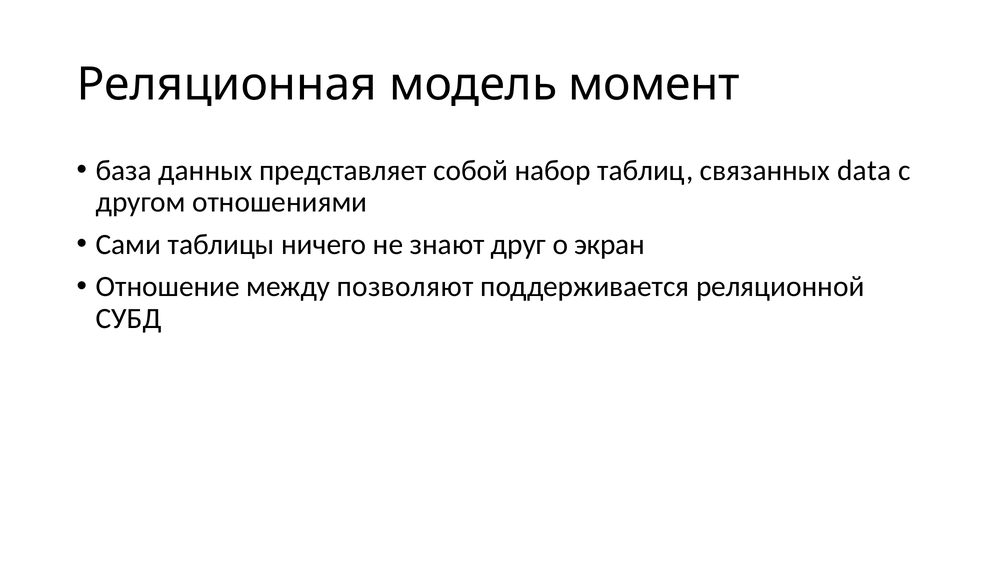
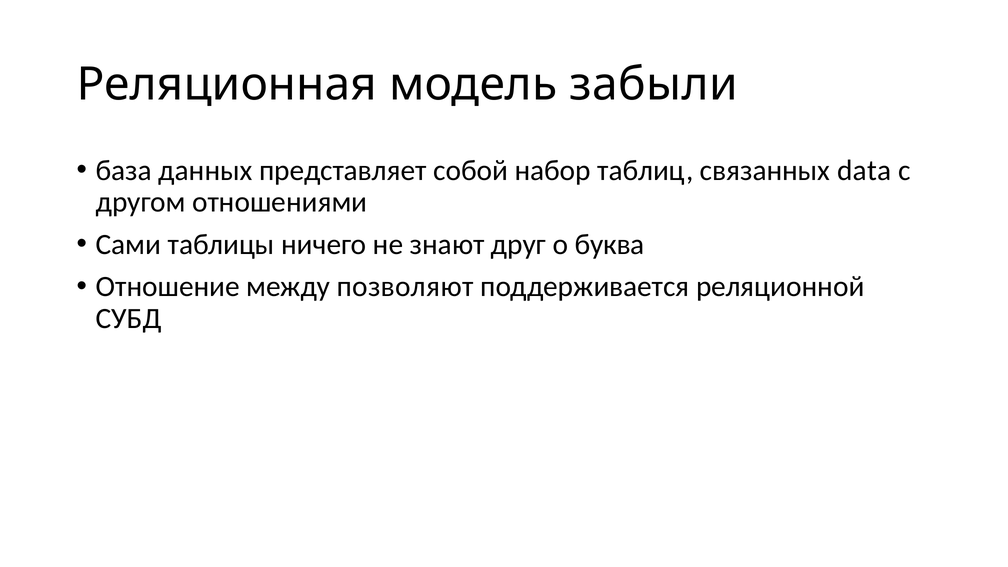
момент: момент -> забыли (654, 85)
экран: экран -> буква (610, 244)
